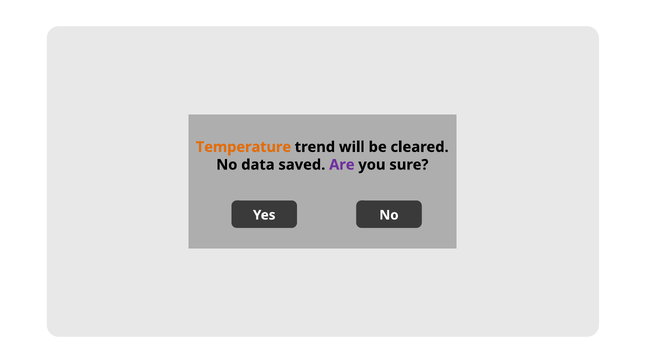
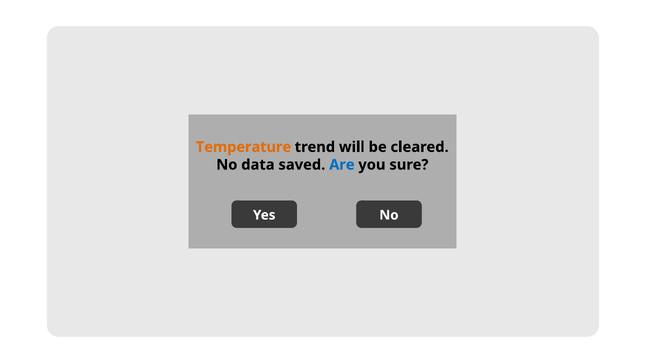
Are colour: purple -> blue (342, 165)
